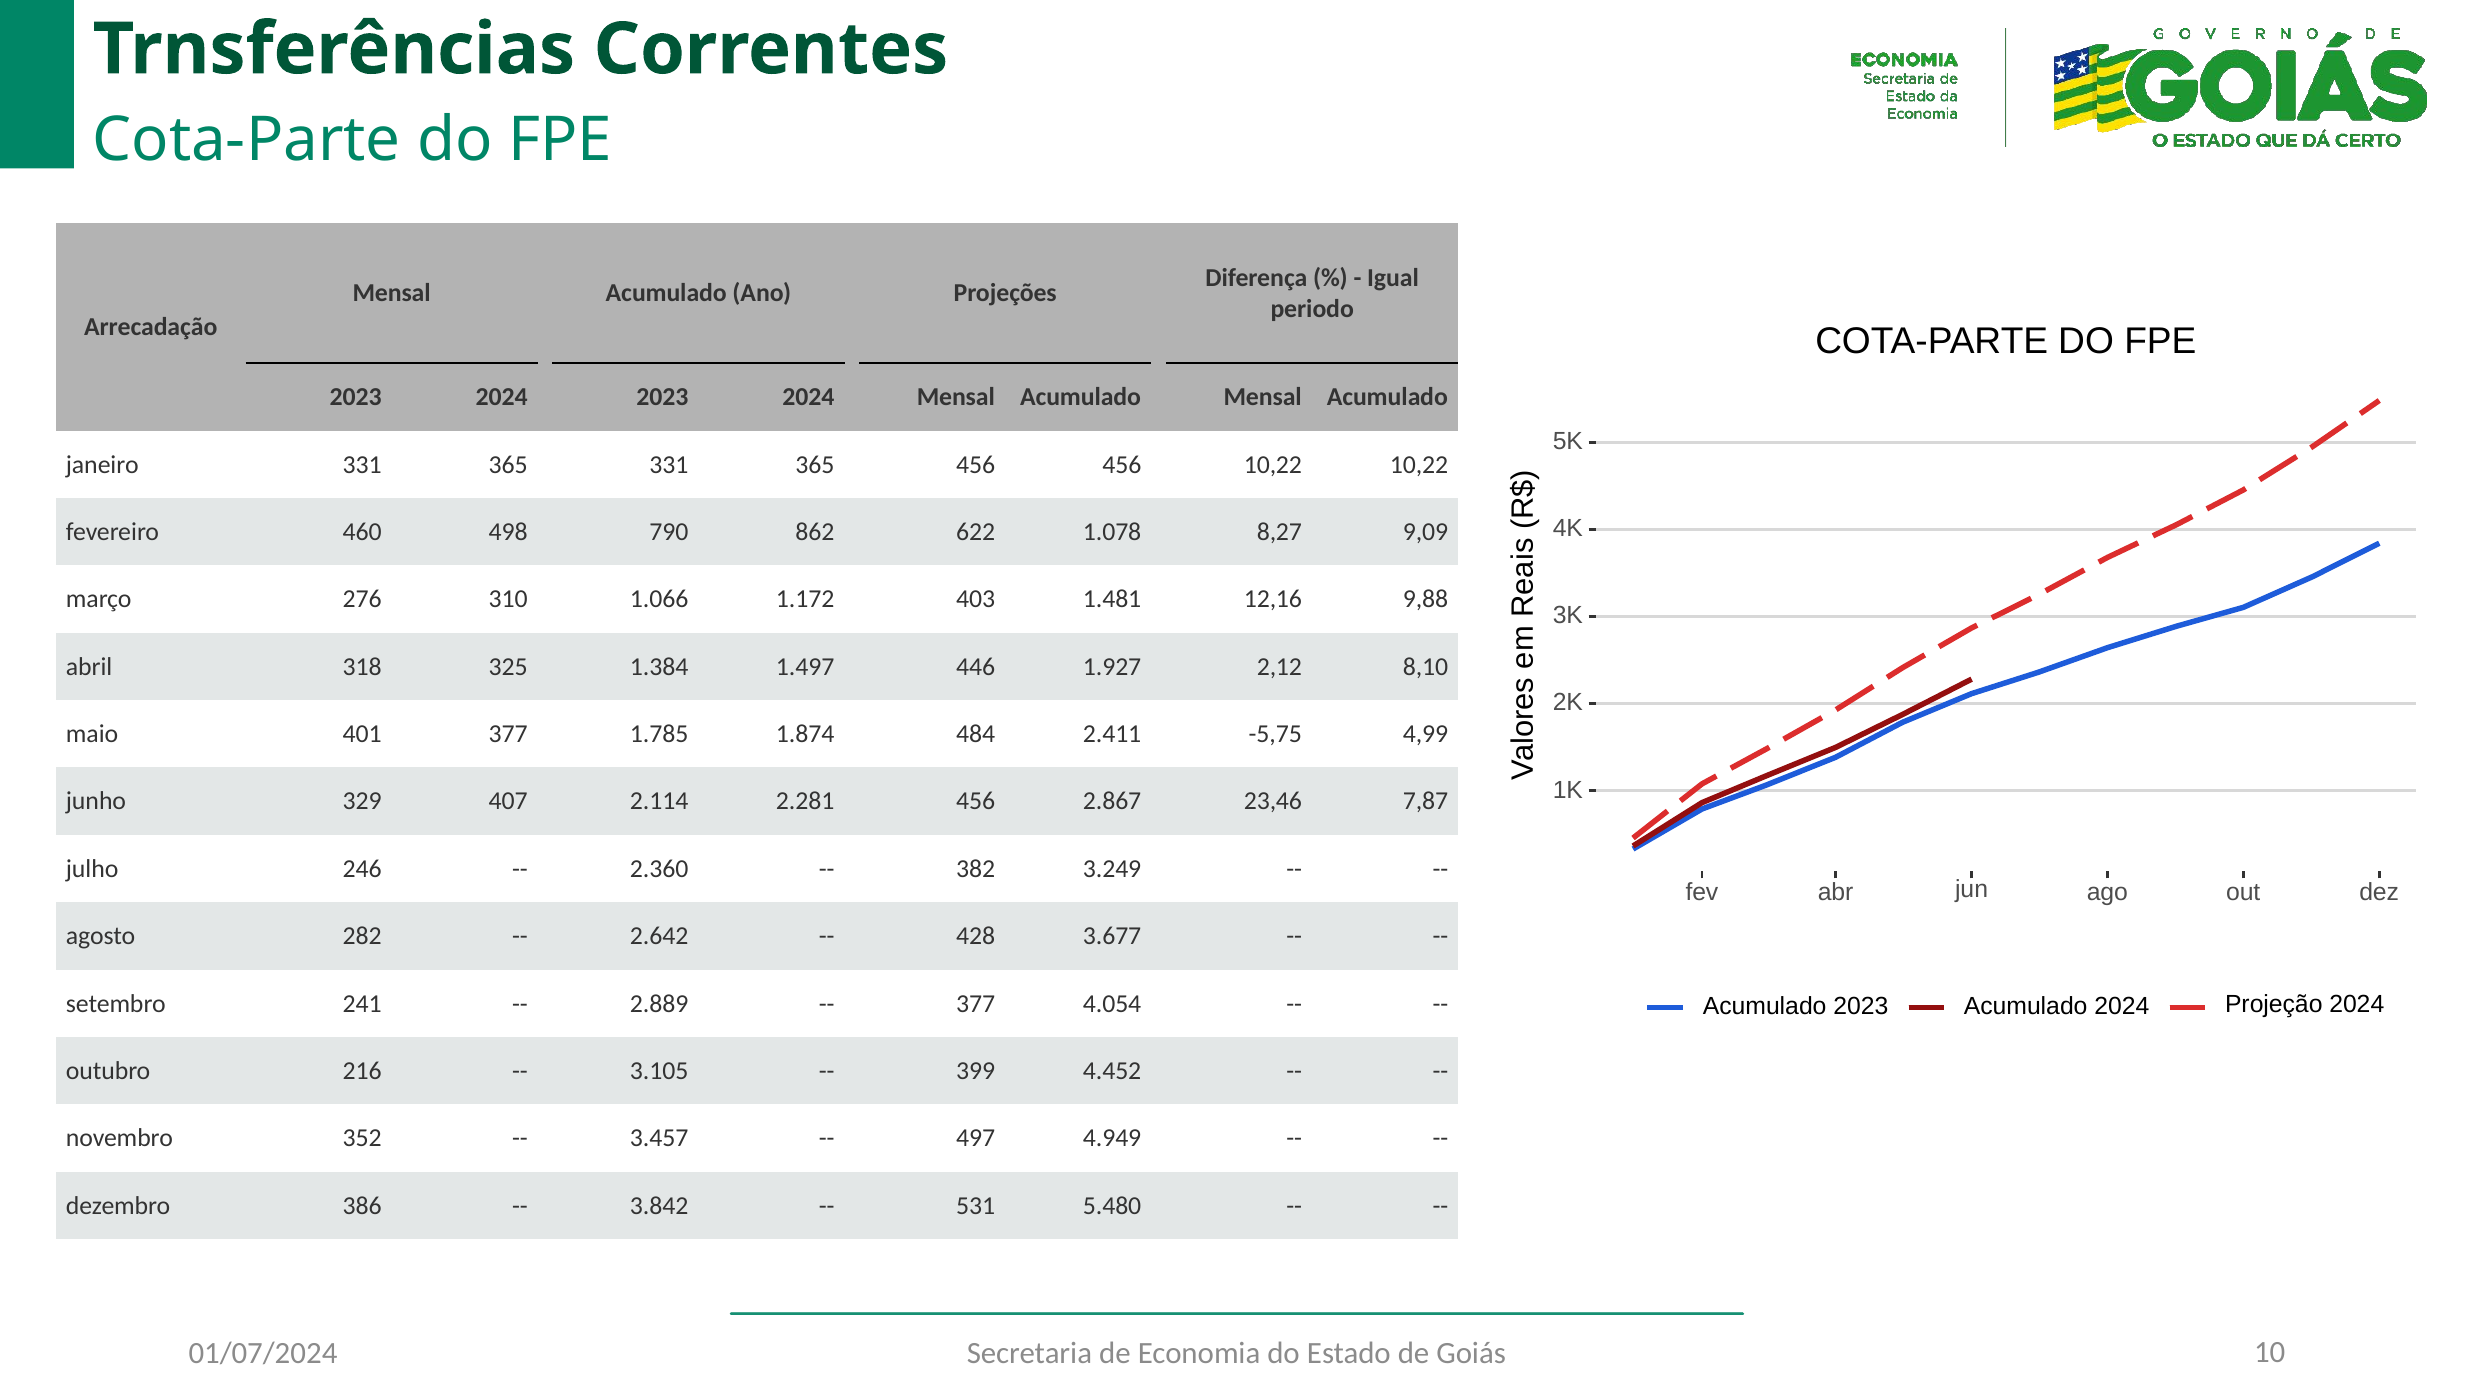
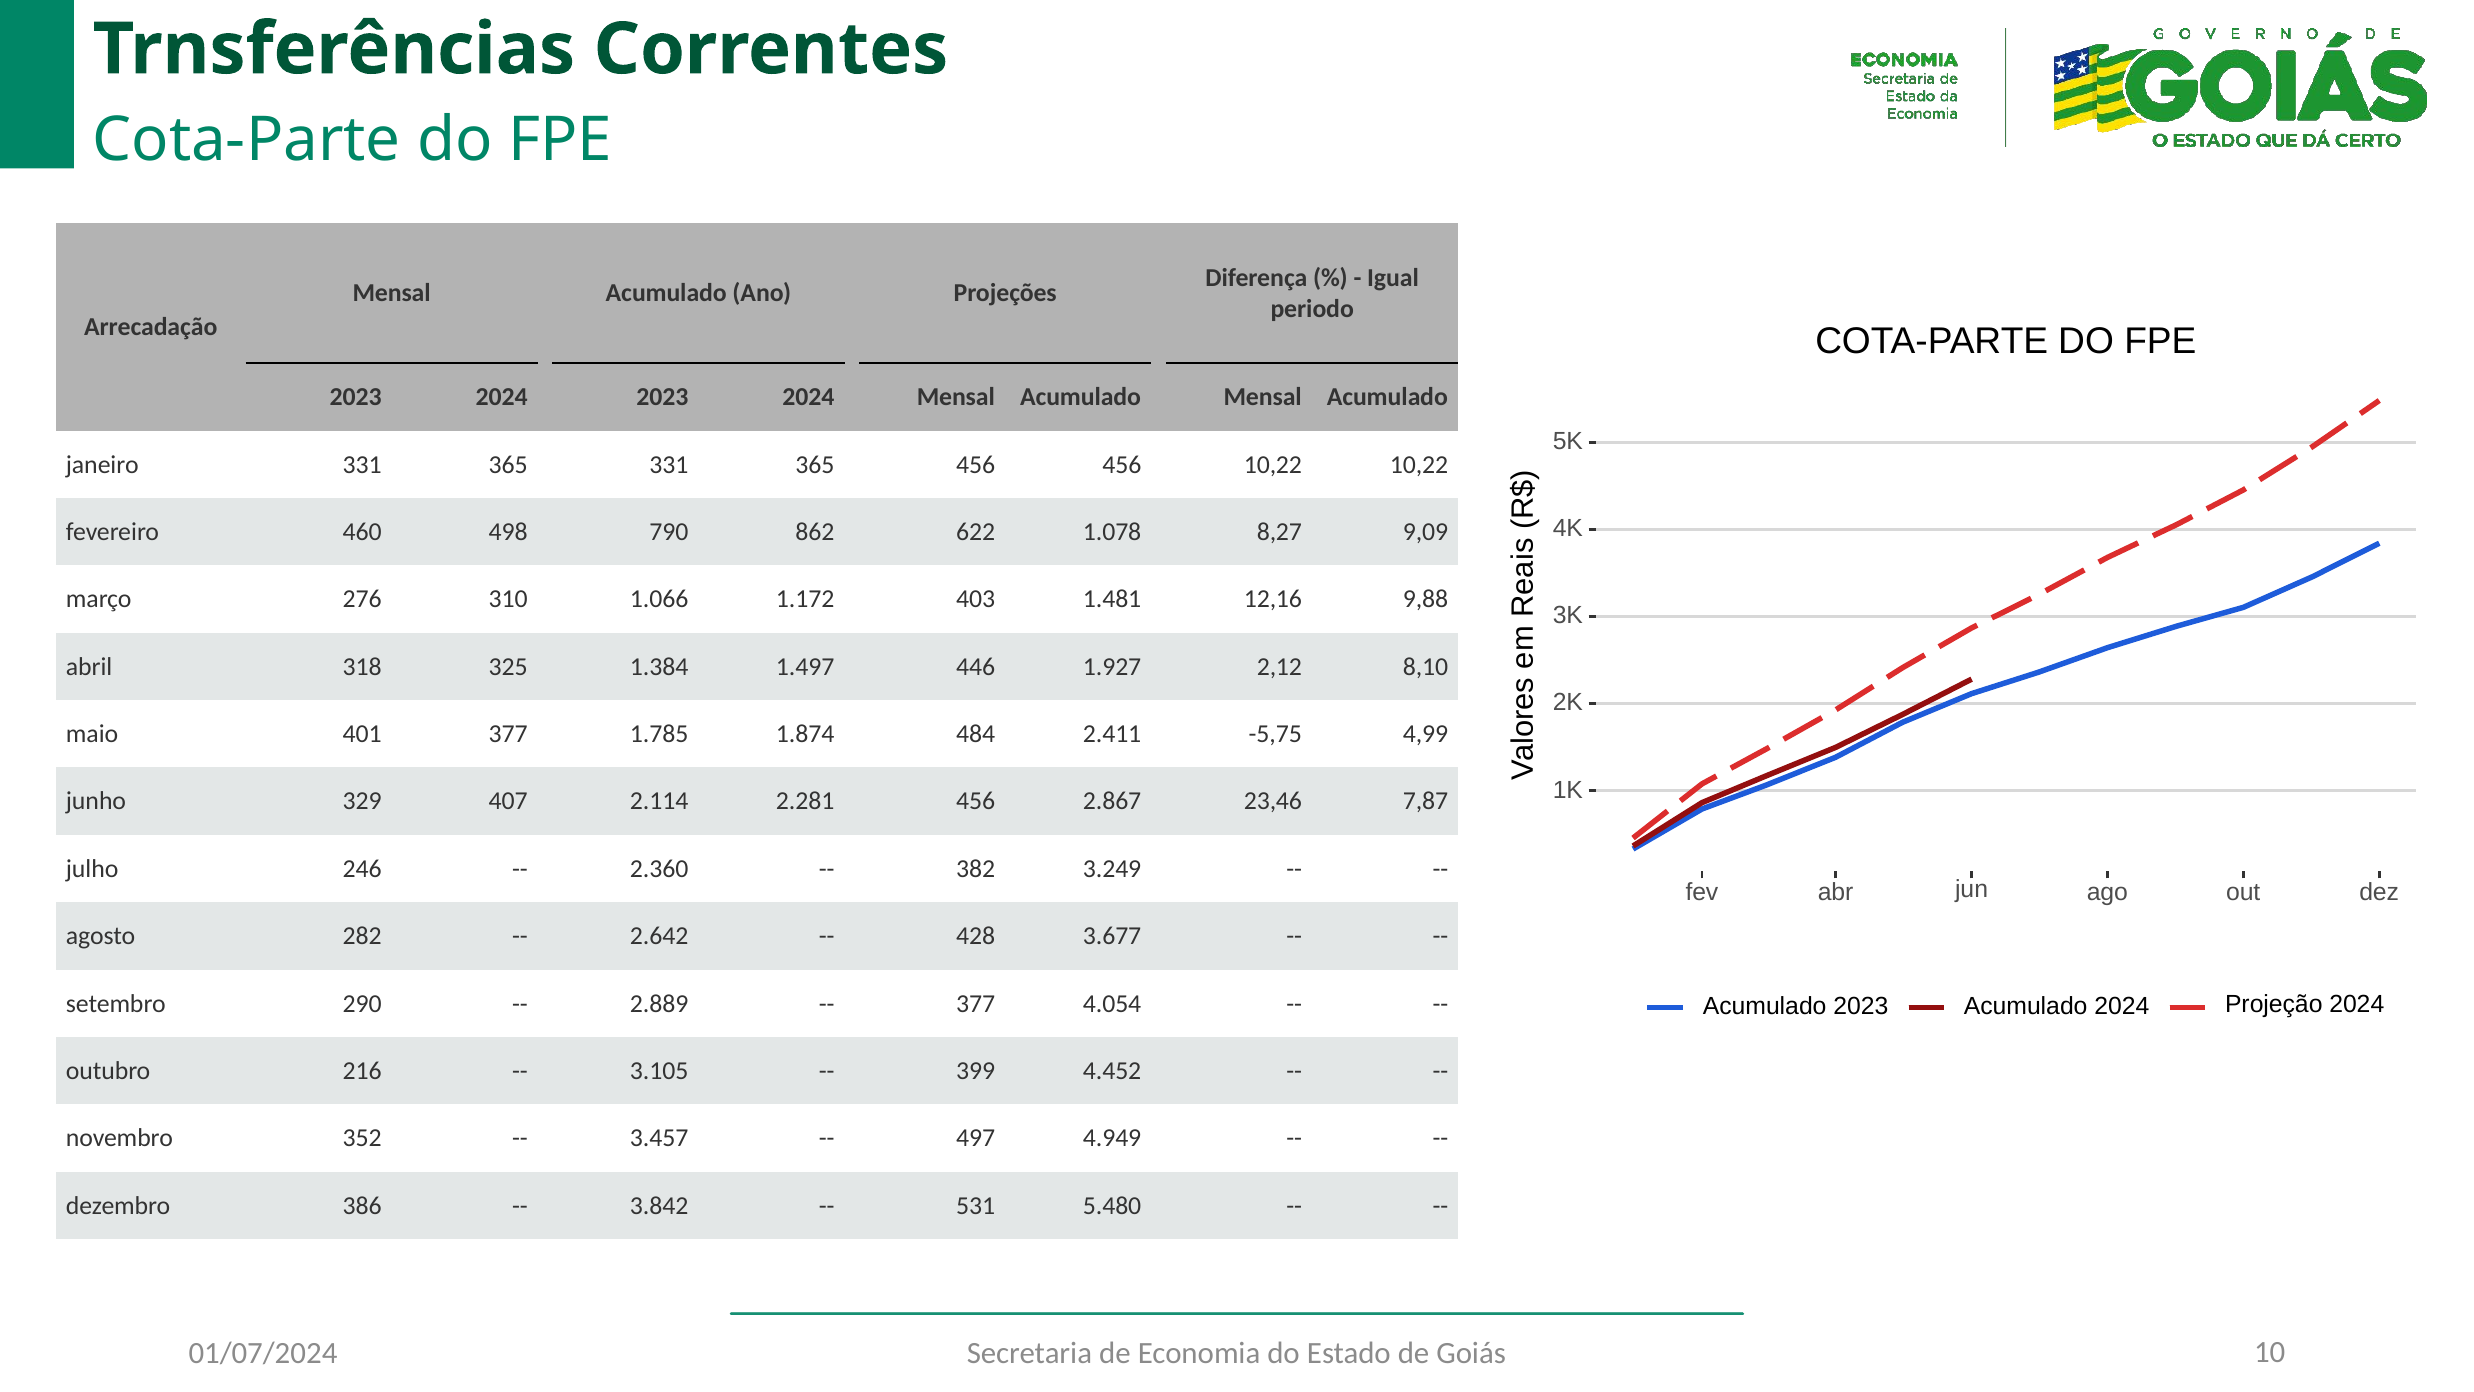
241: 241 -> 290 (362, 1003)
